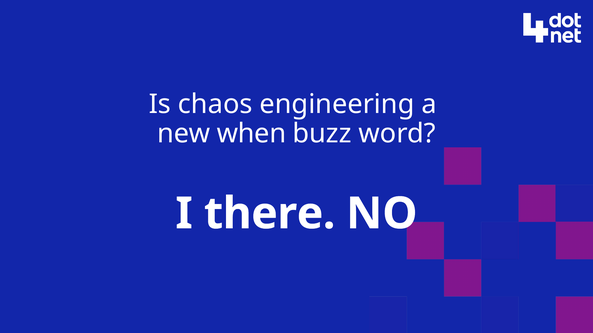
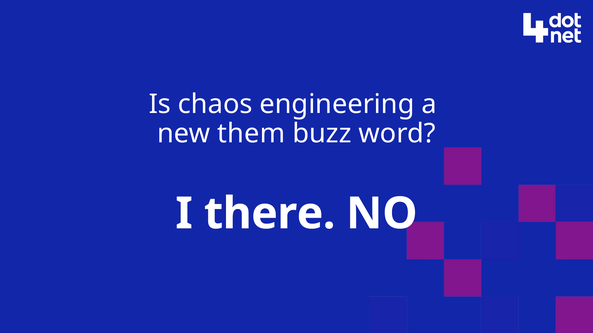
when: when -> them (251, 134)
